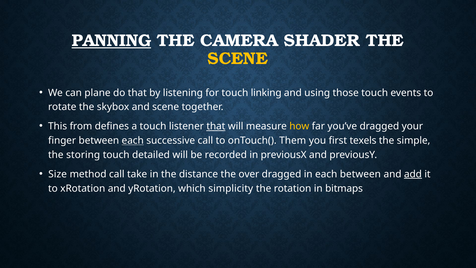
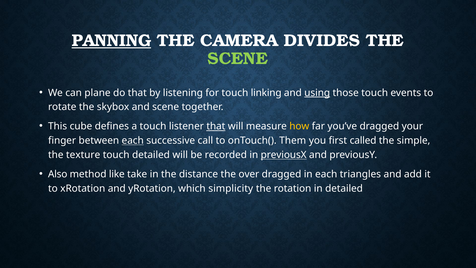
SHADER: SHADER -> DIVIDES (322, 40)
SCENE colour: yellow -> light green (238, 59)
using underline: none -> present (317, 93)
from: from -> cube (81, 126)
texels: texels -> called (363, 140)
storing: storing -> texture (83, 155)
previousX underline: none -> present (284, 155)
Size: Size -> Also (58, 174)
method call: call -> like (117, 174)
each between: between -> triangles (360, 174)
add underline: present -> none (413, 174)
in bitmaps: bitmaps -> detailed (344, 188)
